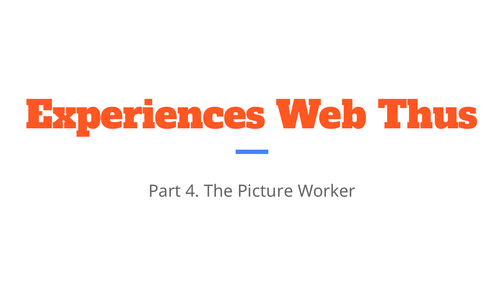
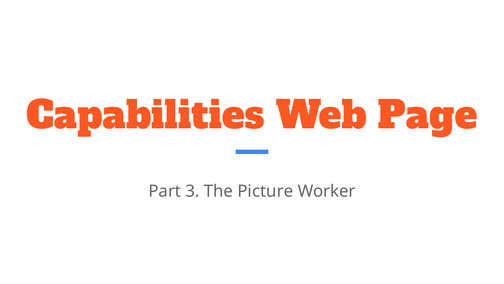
Experiences: Experiences -> Capabilities (145, 116)
Thus: Thus -> Page (427, 116)
4: 4 -> 3 (192, 191)
